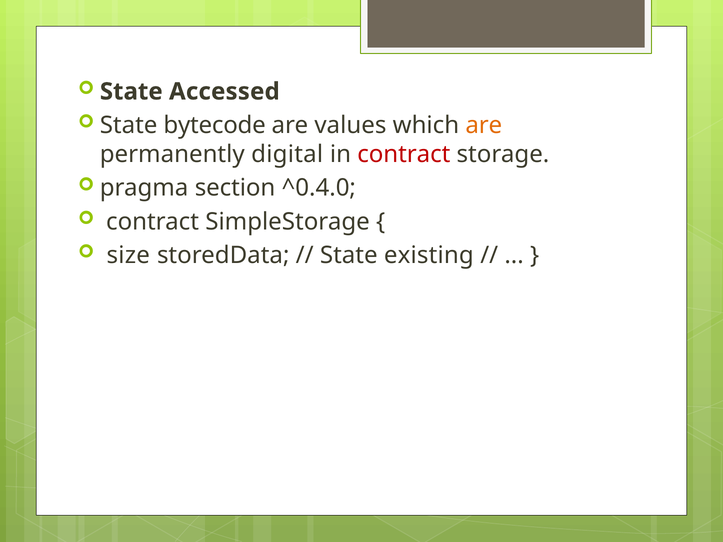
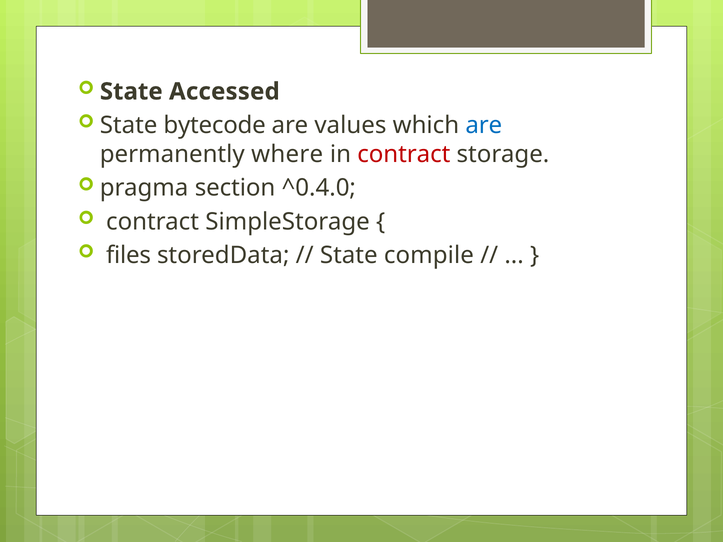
are colour: orange -> blue (484, 125)
digital: digital -> where (287, 154)
size: size -> files (128, 255)
existing: existing -> compile (429, 255)
